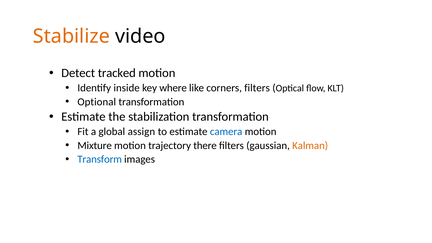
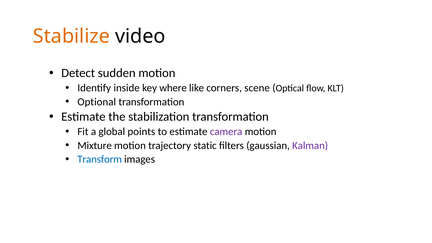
tracked: tracked -> sudden (117, 73)
corners filters: filters -> scene (257, 88)
assign: assign -> points (141, 132)
camera colour: blue -> purple (226, 132)
there: there -> static (205, 145)
Kalman colour: orange -> purple (310, 145)
